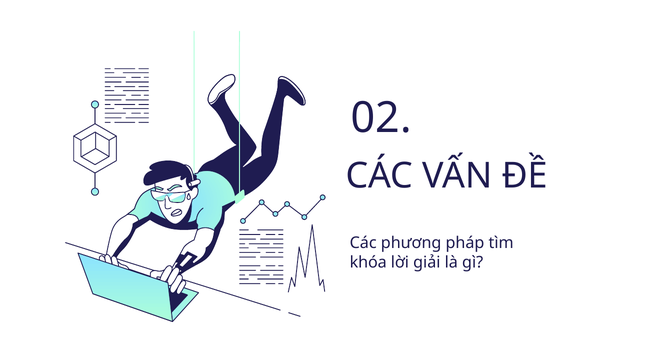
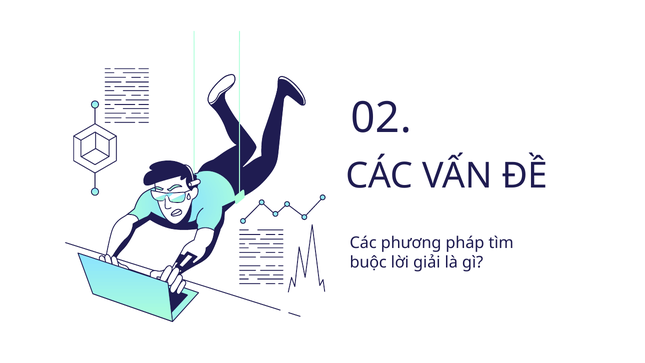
khóa: khóa -> buộc (368, 262)
